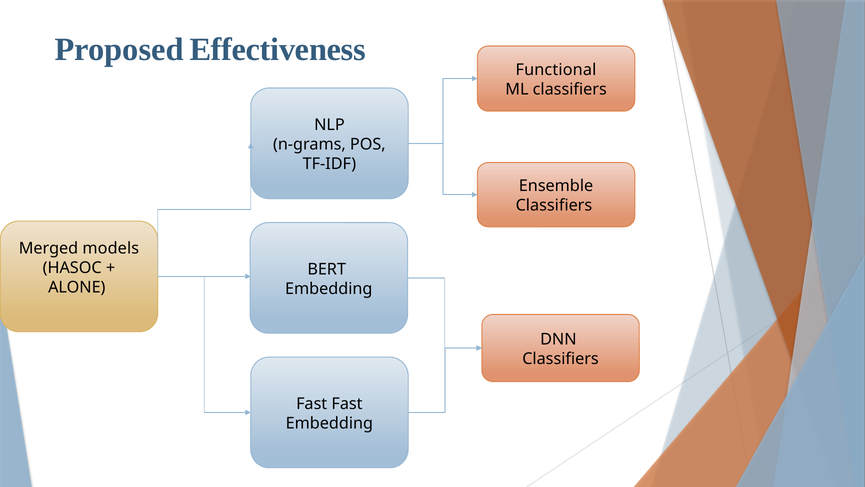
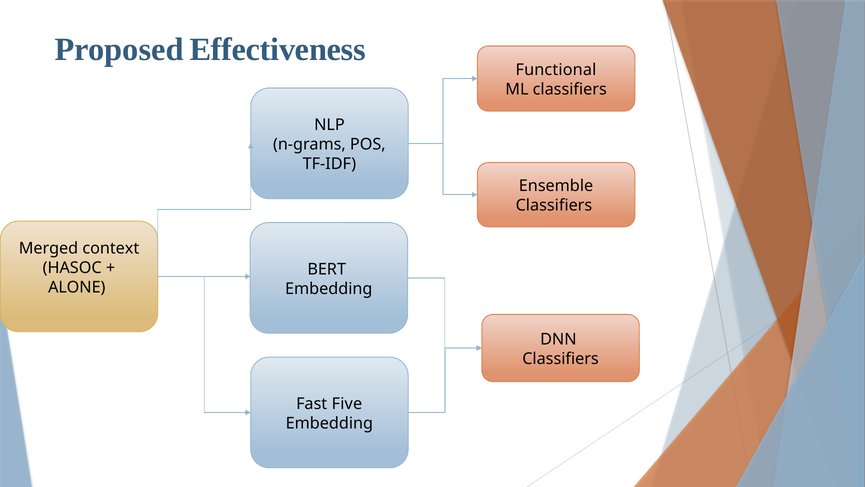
models: models -> context (111, 248)
Fast Fast: Fast -> Five (347, 403)
